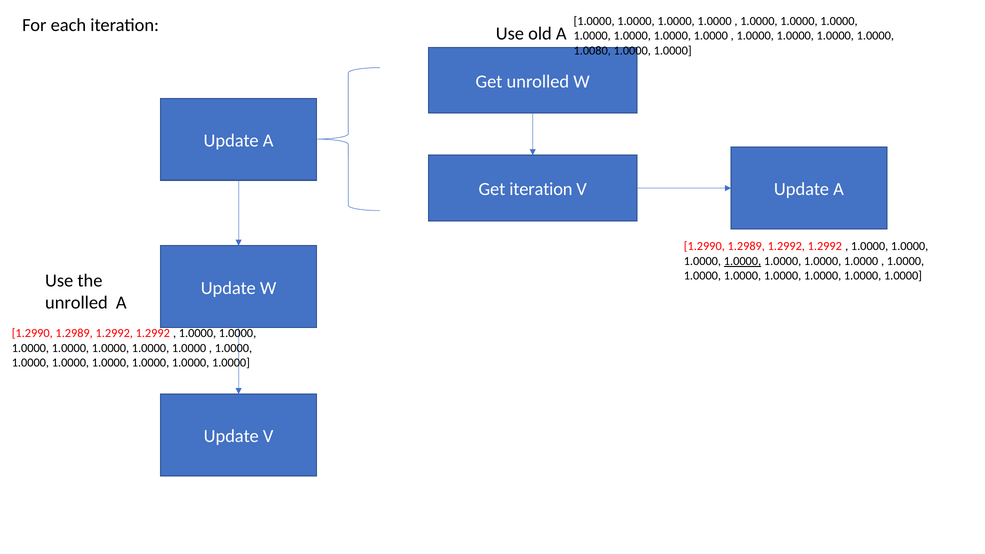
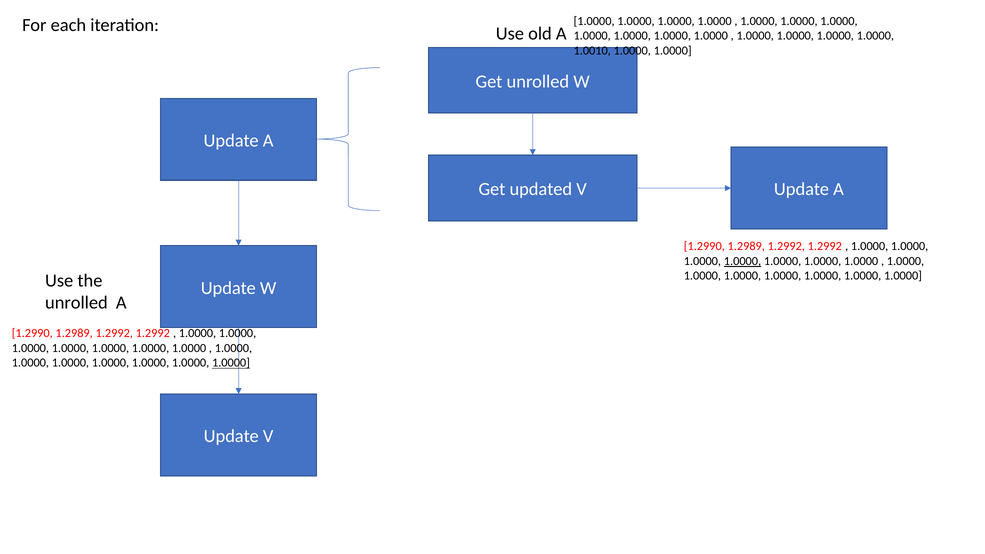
1.0080: 1.0080 -> 1.0010 (592, 51)
Get iteration: iteration -> updated (541, 189)
1.0000 underline: none -> present (231, 363)
